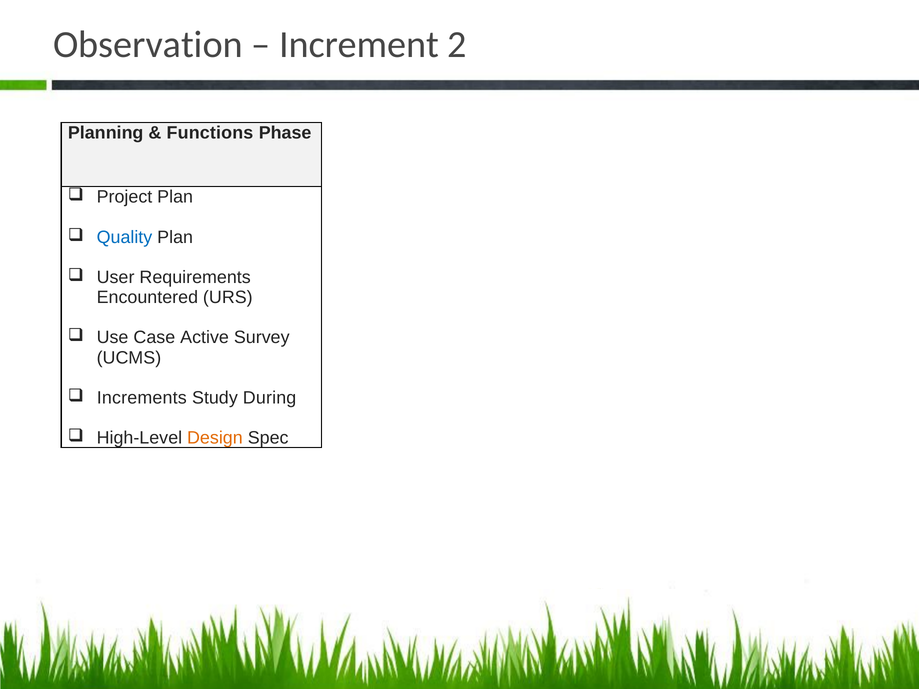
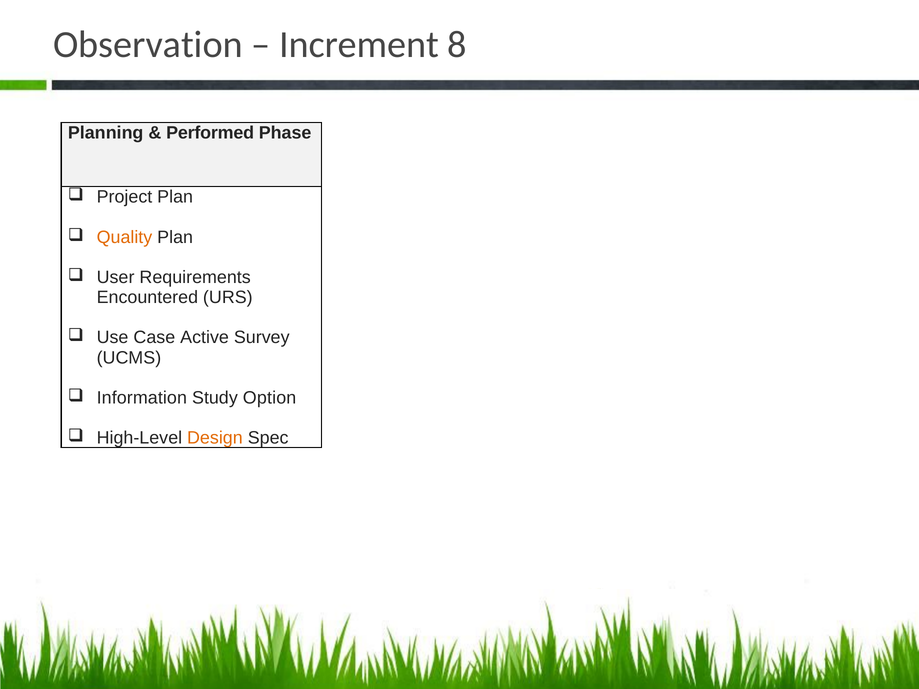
2: 2 -> 8 (457, 45)
Functions: Functions -> Performed (210, 133)
Quality colour: blue -> orange (124, 237)
Increments: Increments -> Information (142, 398)
During: During -> Option (270, 398)
